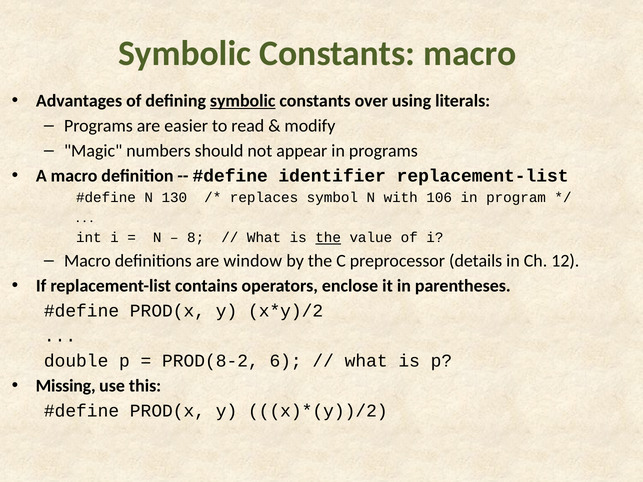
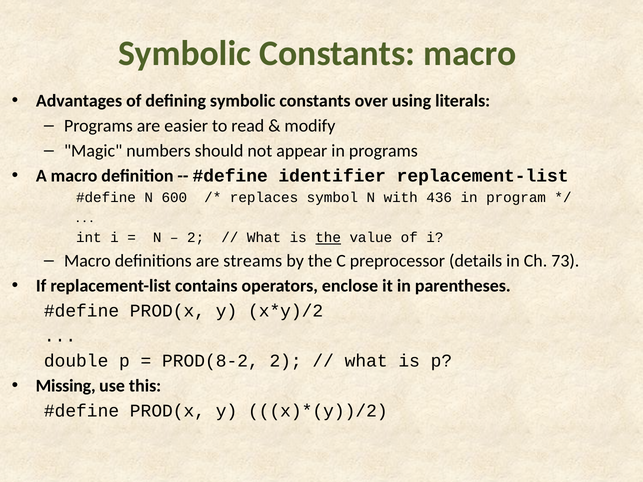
symbolic underline: present -> none (243, 101)
130: 130 -> 600 (174, 198)
106: 106 -> 436 (439, 198)
8: 8 -> 2 (196, 238)
window: window -> streams (253, 261)
12: 12 -> 73 (565, 261)
PROD(8-2 6: 6 -> 2 (286, 361)
